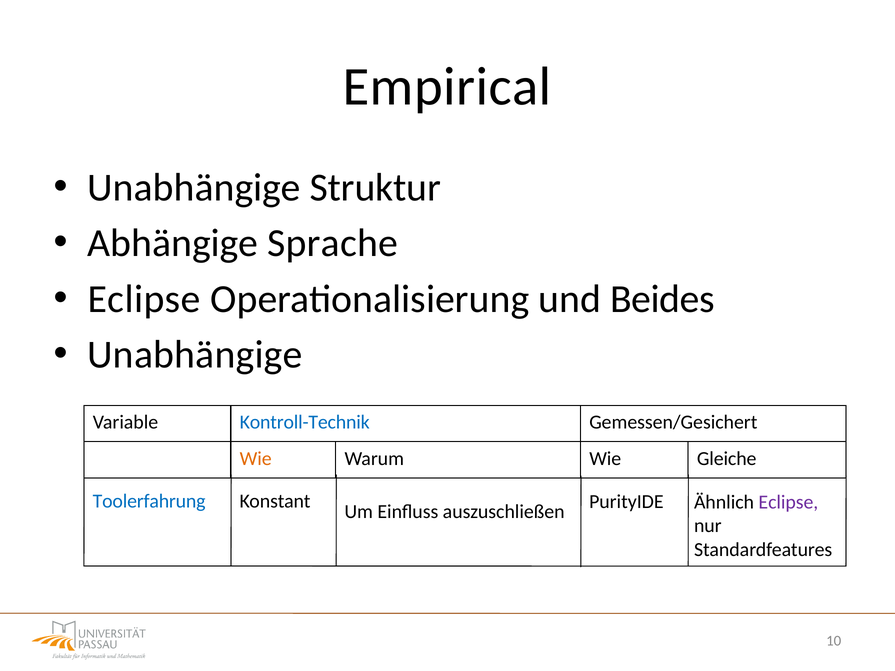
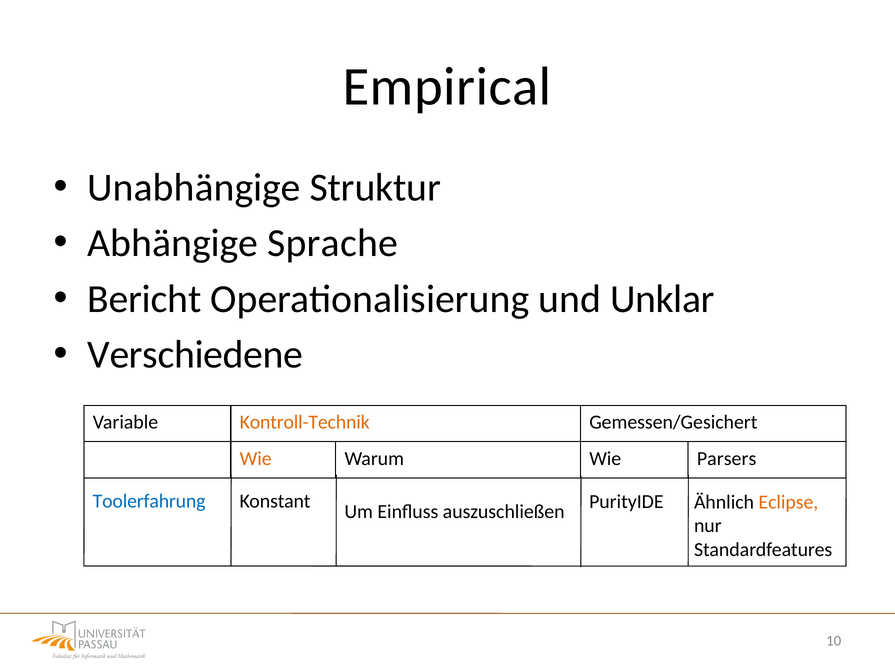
Eclipse: Eclipse -> Bericht (144, 299)
Beides: Beides -> Unklar (662, 299)
Unabhängige: Unabhängige -> Verschiedene (195, 355)
Kontroll-Technik colour: blue -> orange (305, 422)
Gleiche: Gleiche -> Parsers (727, 459)
Eclipse colour: purple -> orange (788, 502)
